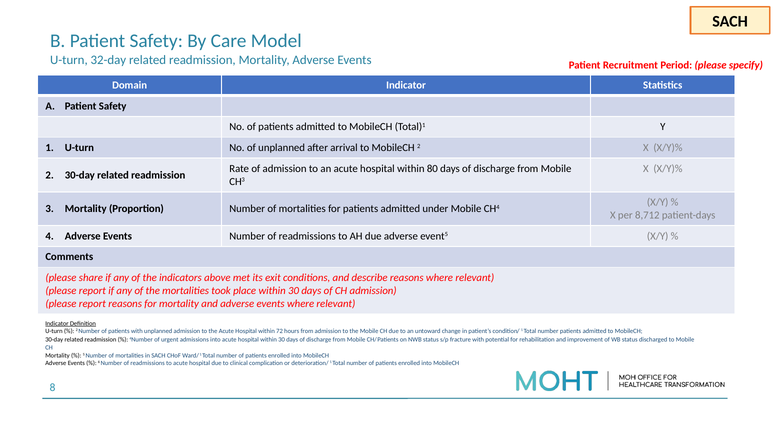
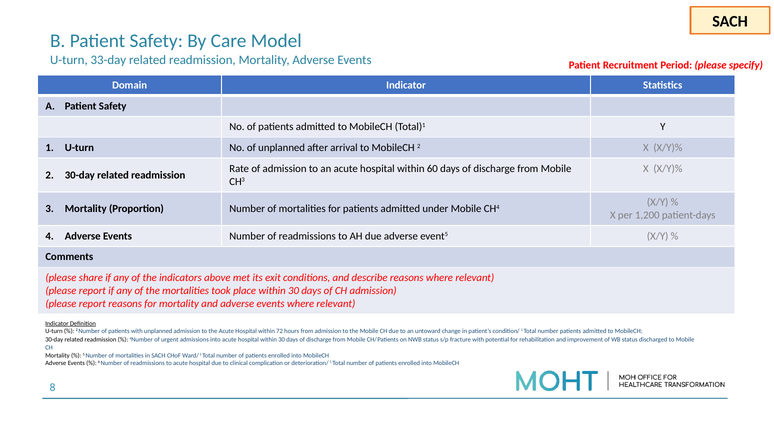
32-day: 32-day -> 33-day (108, 60)
80: 80 -> 60 (432, 169)
8,712: 8,712 -> 1,200 (647, 216)
